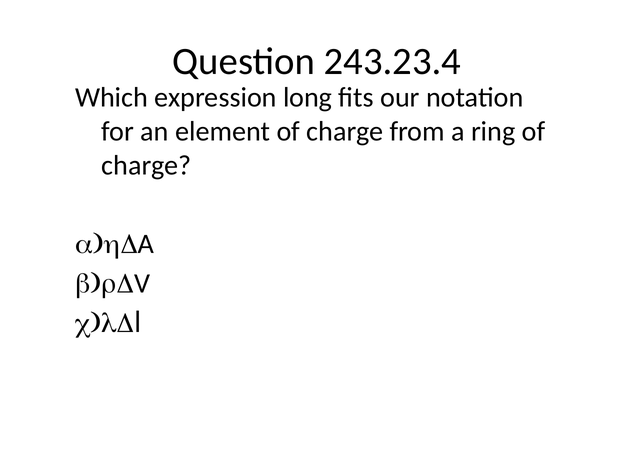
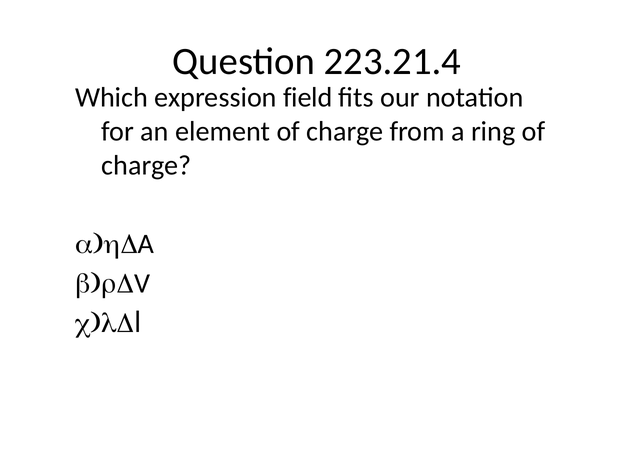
243.23.4: 243.23.4 -> 223.21.4 (392, 61)
long: long -> field (308, 98)
